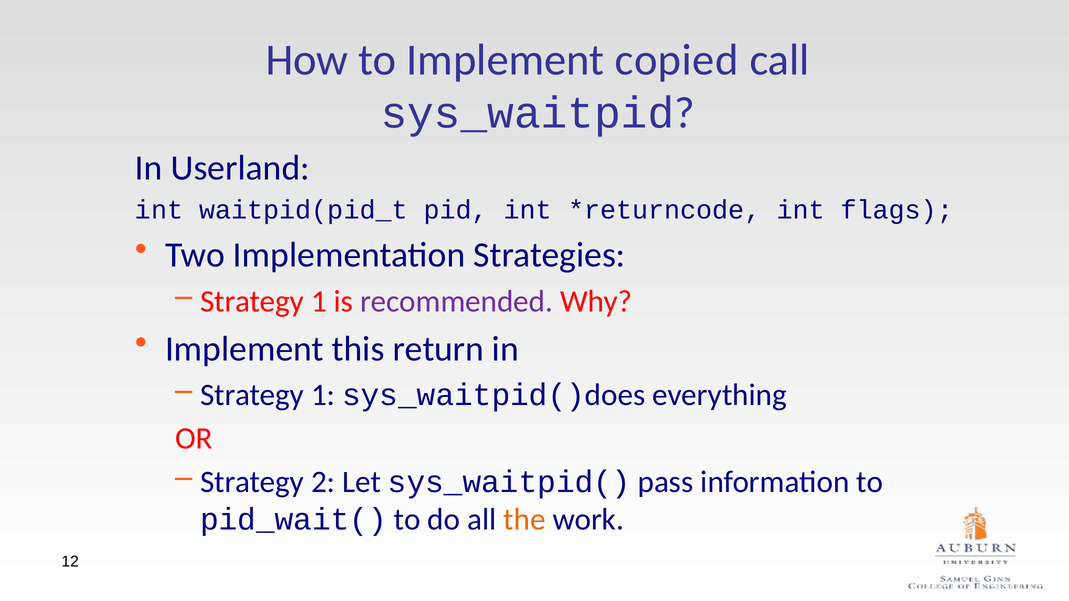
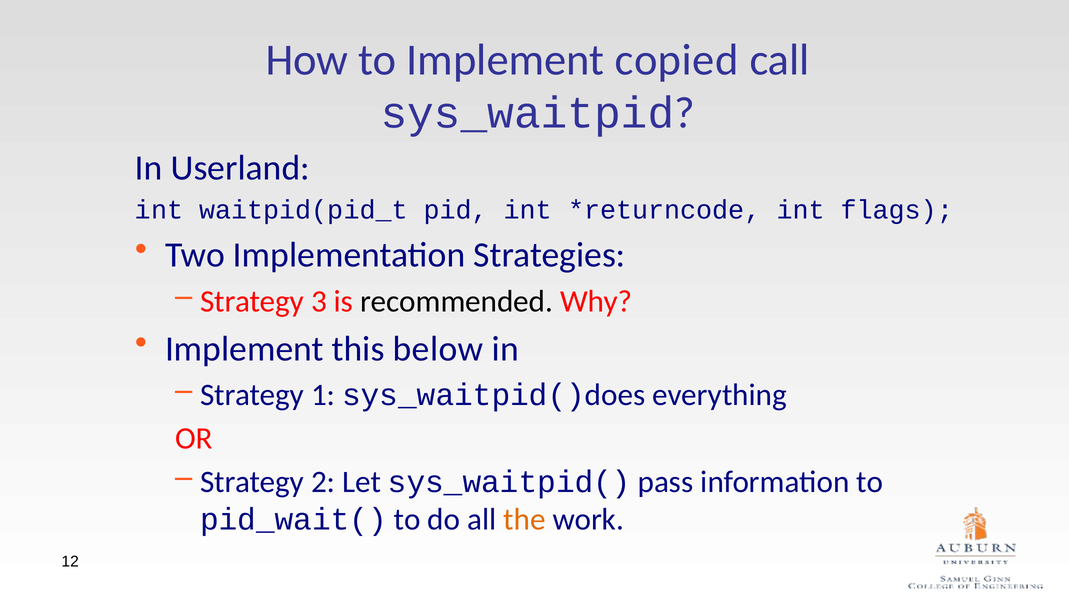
1: 1 -> 3 (319, 301)
recommended colour: purple -> black (457, 301)
return: return -> below (438, 349)
